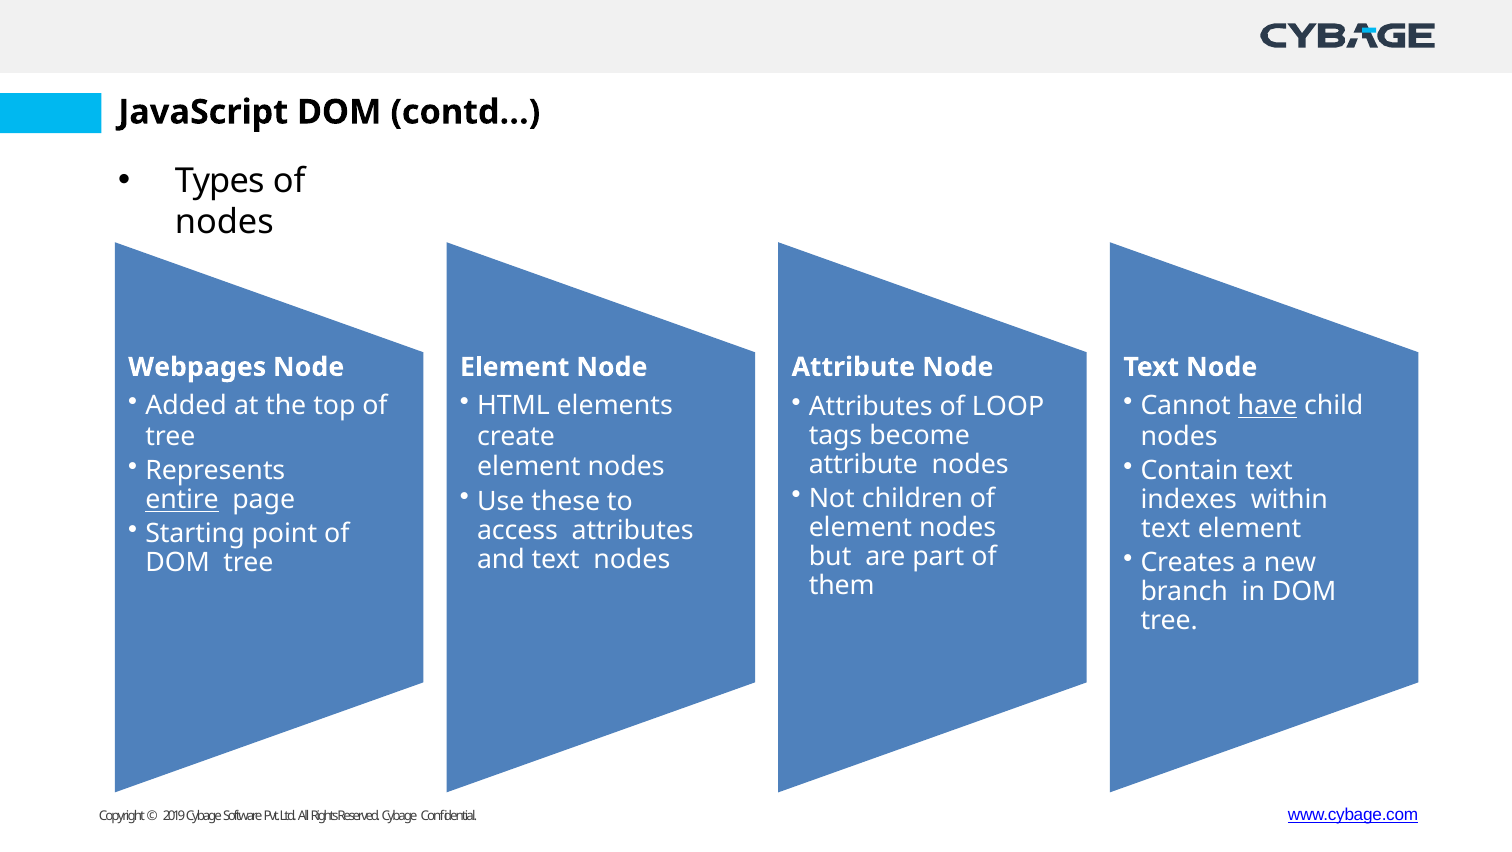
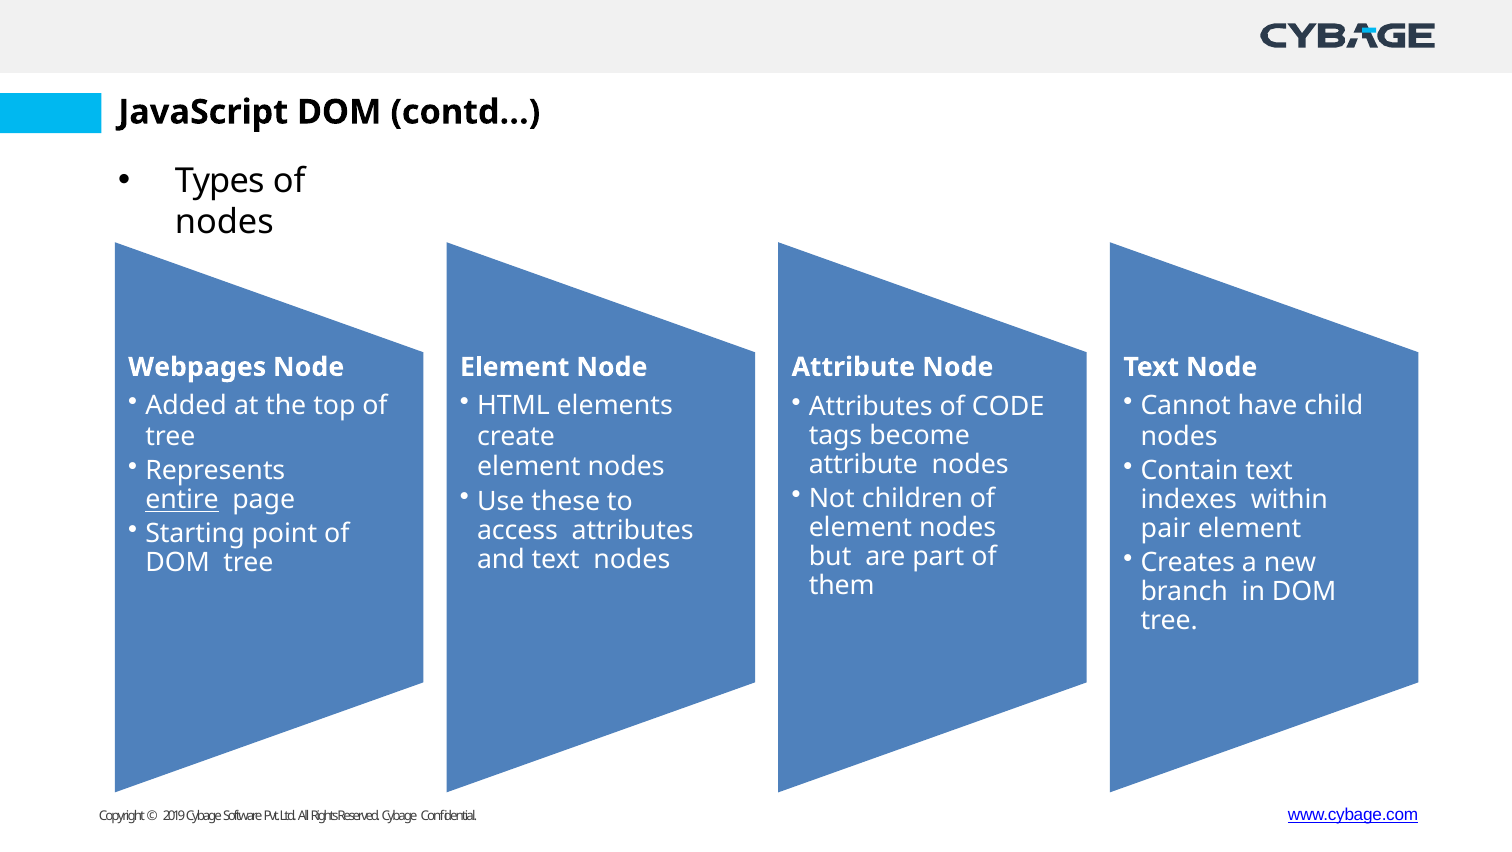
have underline: present -> none (1268, 406)
LOOP: LOOP -> CODE (1008, 407)
text: text -> pair (1166, 529)
